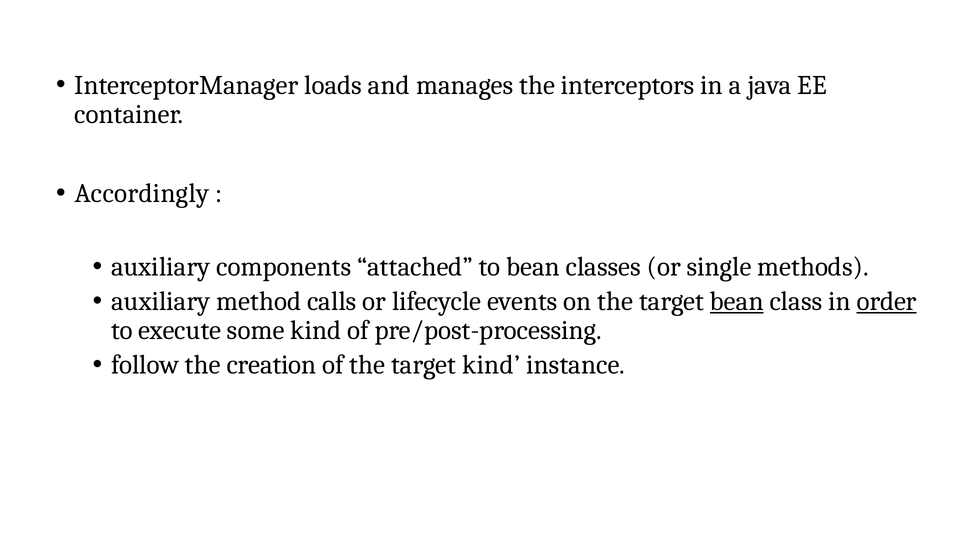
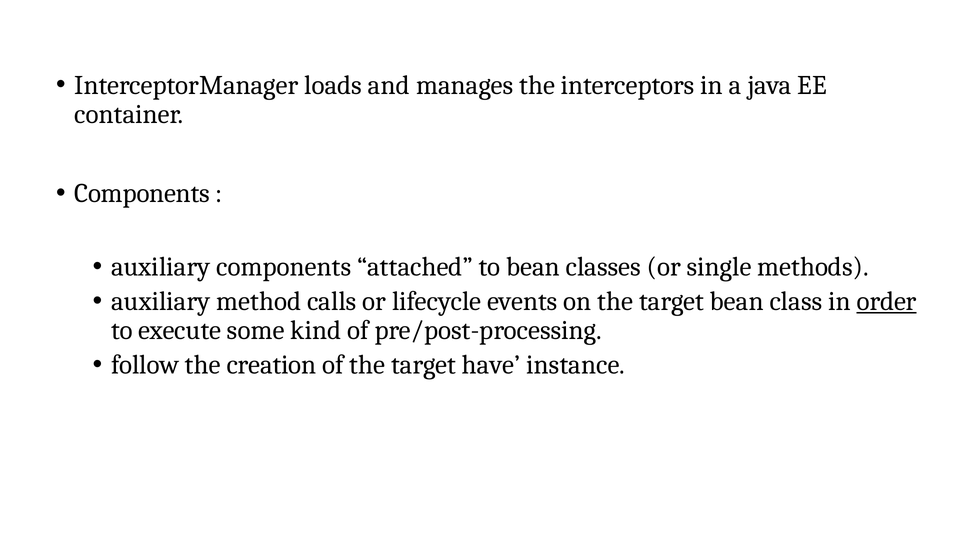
Accordingly: Accordingly -> Components (142, 193)
bean underline: present -> none (737, 301)
target kind: kind -> have (491, 365)
